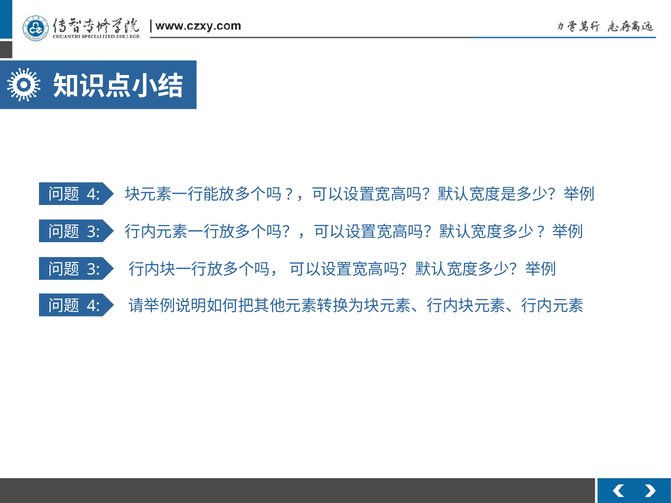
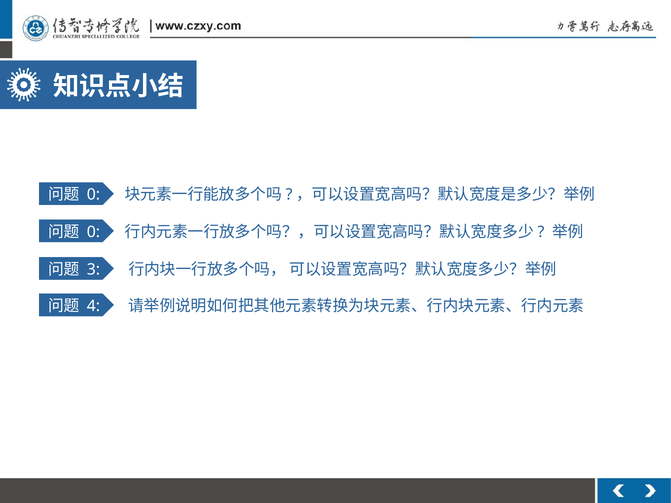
4: 4 -> 0 (93, 195)
3: 3 -> 0 (93, 232)
